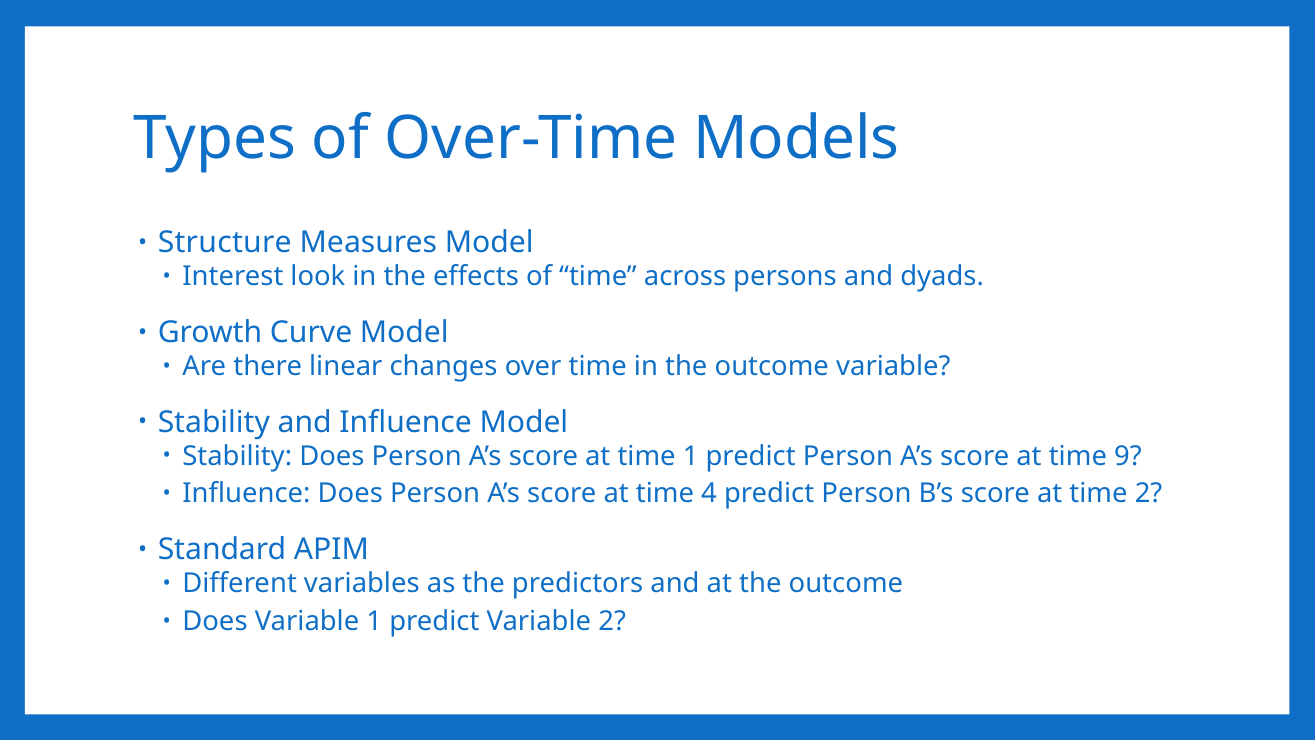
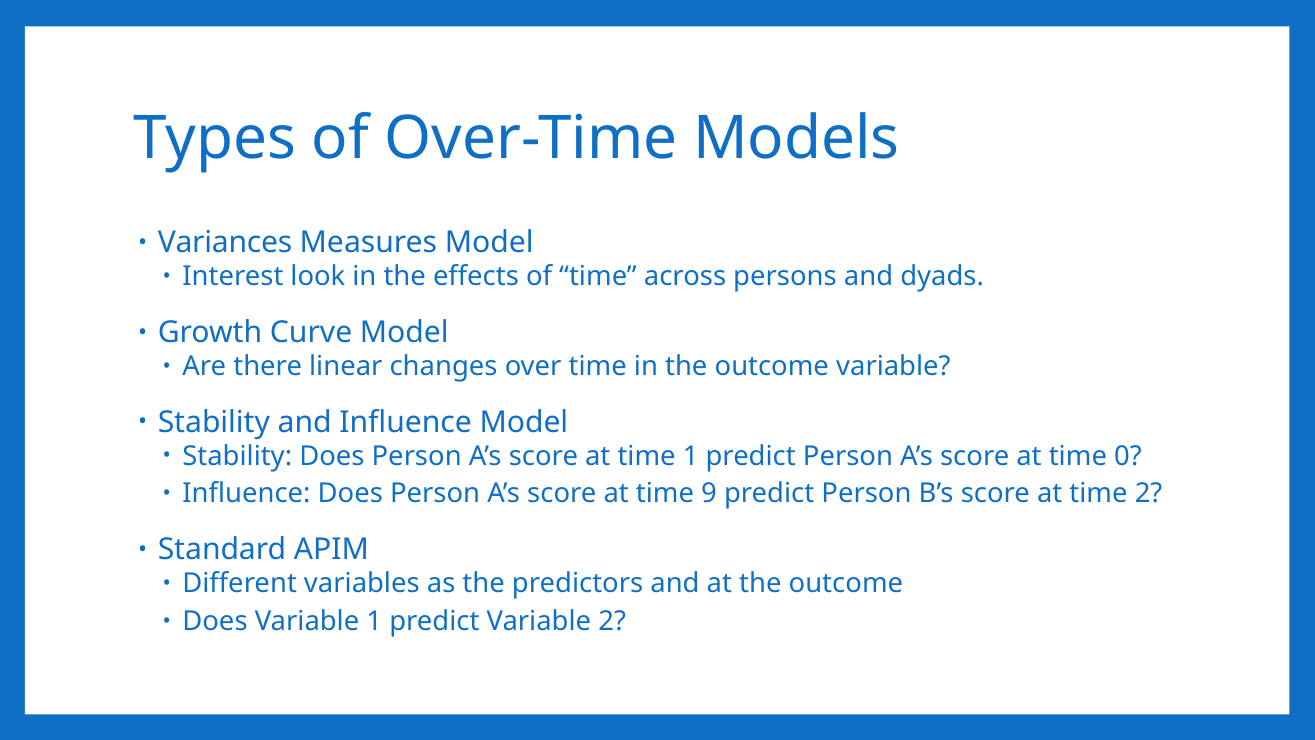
Structure: Structure -> Variances (225, 243)
9: 9 -> 0 (1128, 456)
4: 4 -> 9 (709, 494)
